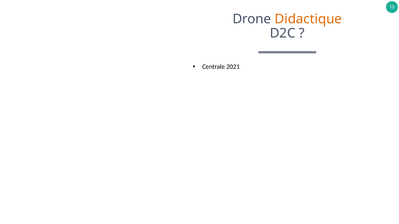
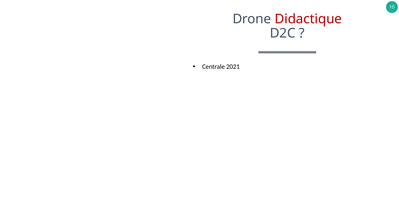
Didactique colour: orange -> red (308, 19)
